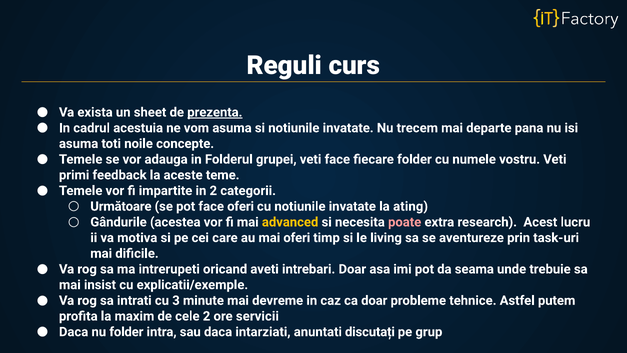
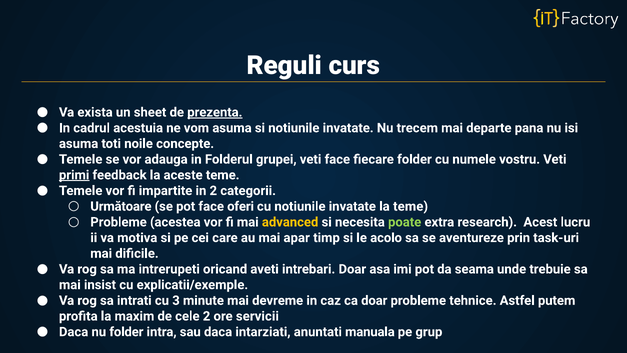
primi underline: none -> present (74, 175)
la ating: ating -> teme (411, 206)
Gândurile: Gândurile -> Probleme (119, 222)
poate colour: pink -> light green (405, 222)
mai oferi: oferi -> apar (297, 238)
living: living -> acolo (386, 238)
discutați: discutați -> manuala (370, 332)
